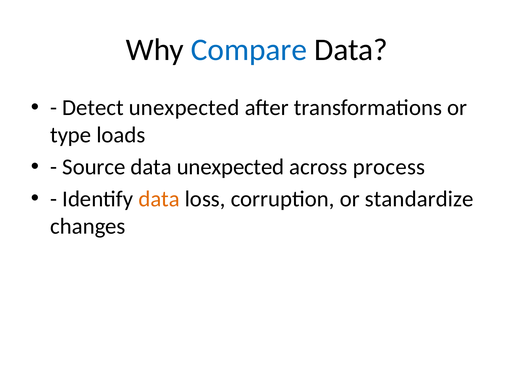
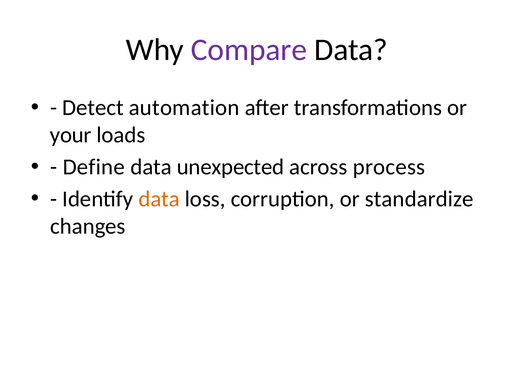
Compare colour: blue -> purple (249, 50)
Detect unexpected: unexpected -> automation (184, 108)
type: type -> your (71, 135)
Source: Source -> Define (94, 167)
